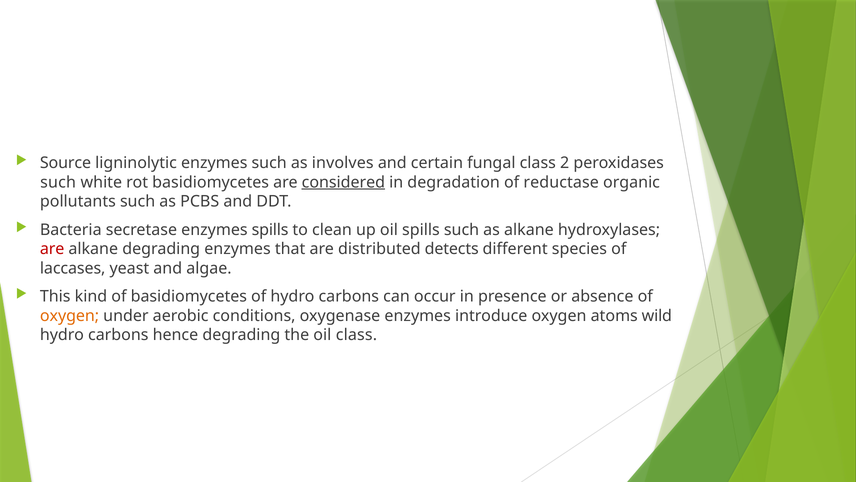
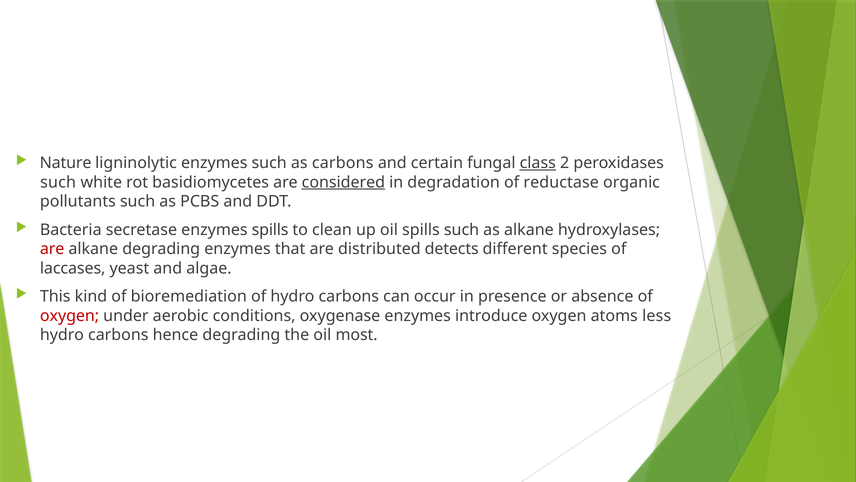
Source: Source -> Nature (66, 163)
as involves: involves -> carbons (343, 163)
class underline: none -> present (538, 163)
of basidiomycetes: basidiomycetes -> bioremediation (189, 296)
oxygen colour: orange -> red (70, 316)
wild: wild -> less (657, 316)
oil class: class -> most (357, 335)
